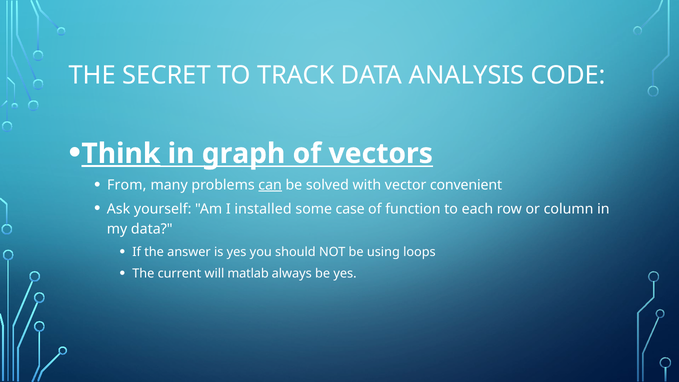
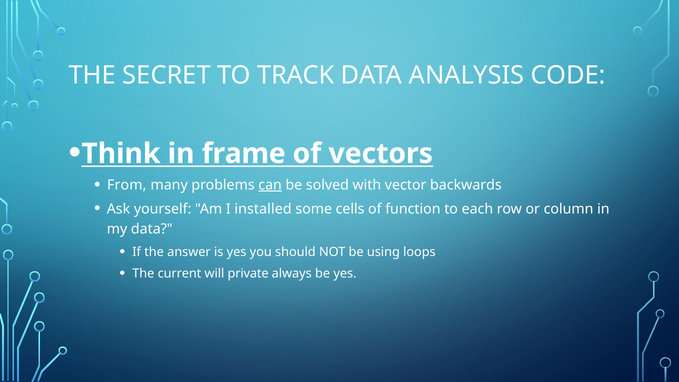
Think underline: present -> none (121, 154)
graph: graph -> frame (244, 154)
convenient: convenient -> backwards (466, 185)
case: case -> cells (350, 209)
matlab: matlab -> private (248, 274)
